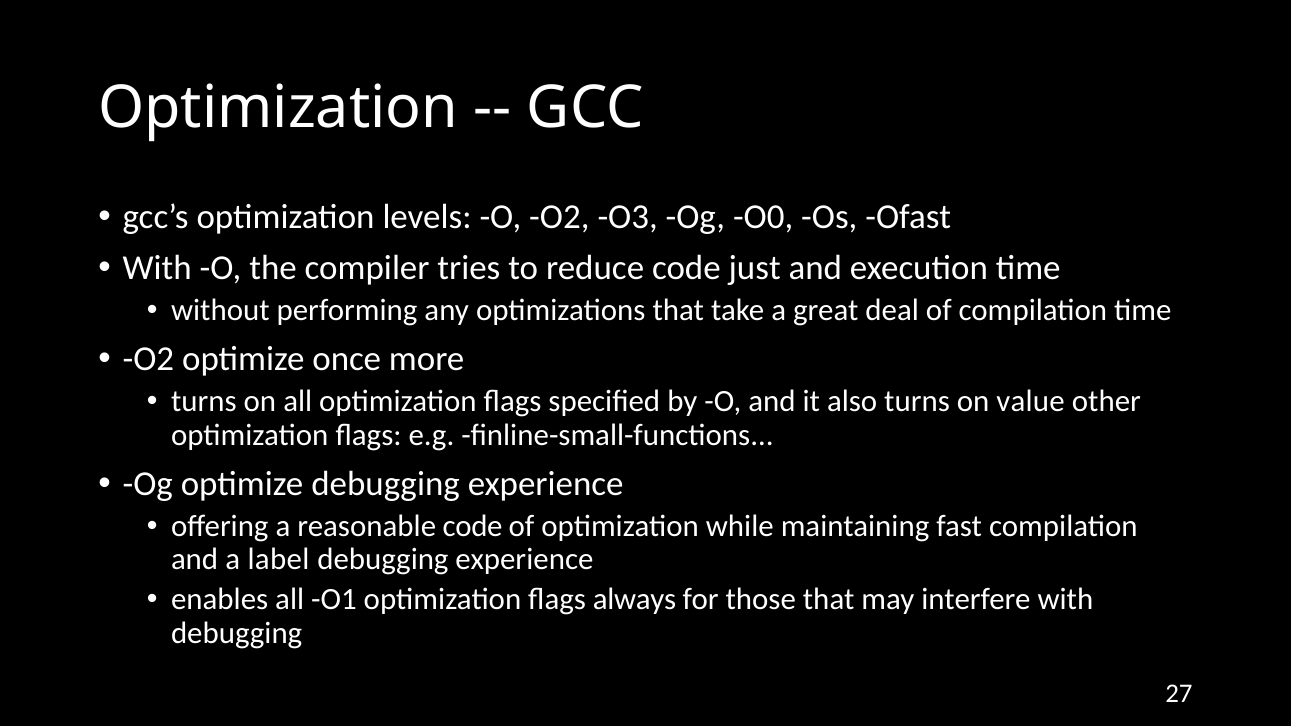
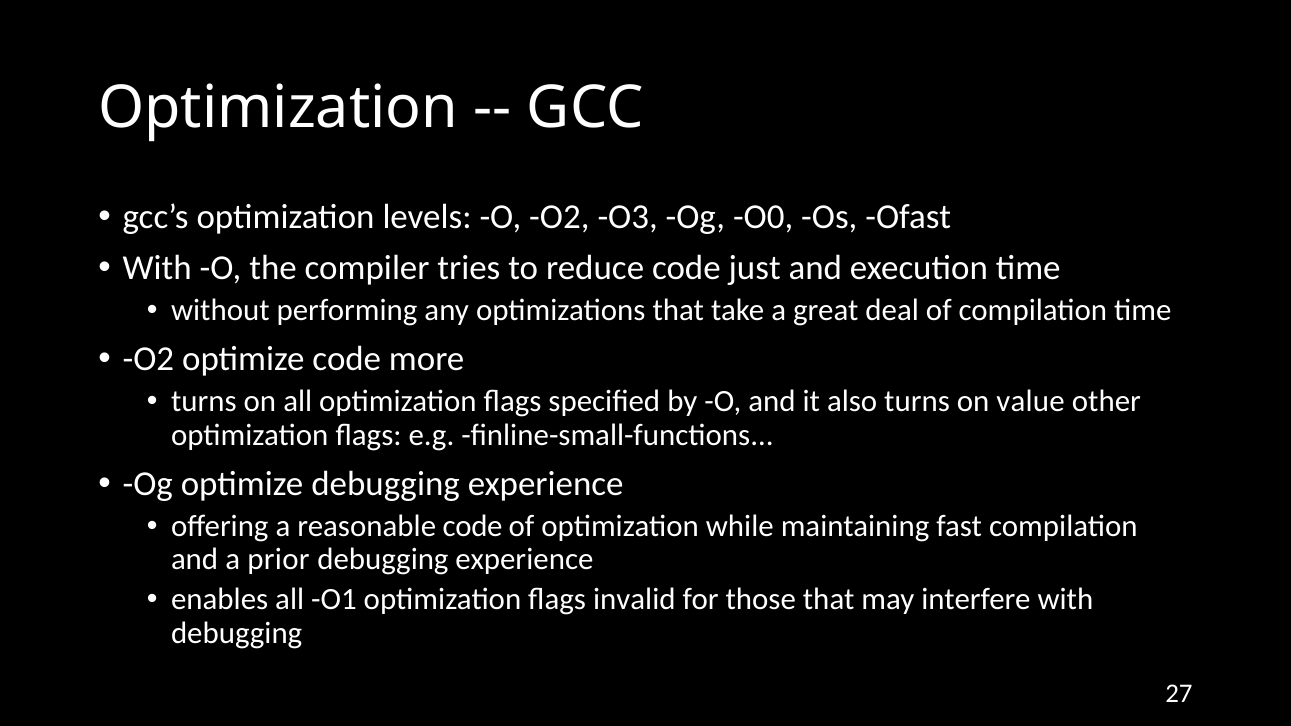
optimize once: once -> code (347, 359)
label: label -> prior (278, 560)
always: always -> invalid (634, 600)
